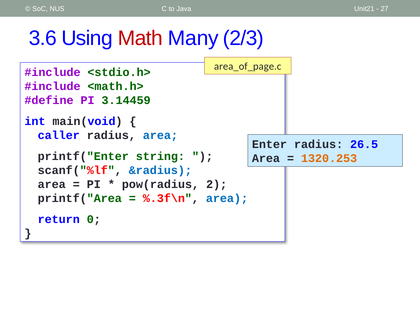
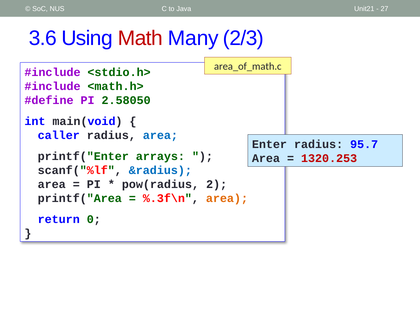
area_of_page.c: area_of_page.c -> area_of_math.c (248, 66)
3.14459: 3.14459 -> 2.58050 (126, 100)
26.5: 26.5 -> 95.7 (364, 144)
string: string -> arrays (160, 156)
1320.253 colour: orange -> red (329, 158)
area colour: blue -> orange (227, 198)
